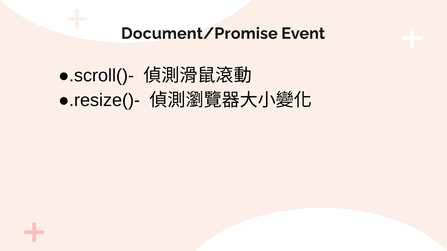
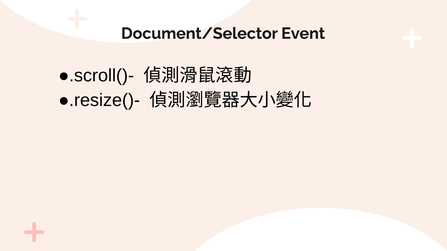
Document/Promise: Document/Promise -> Document/Selector (200, 34)
